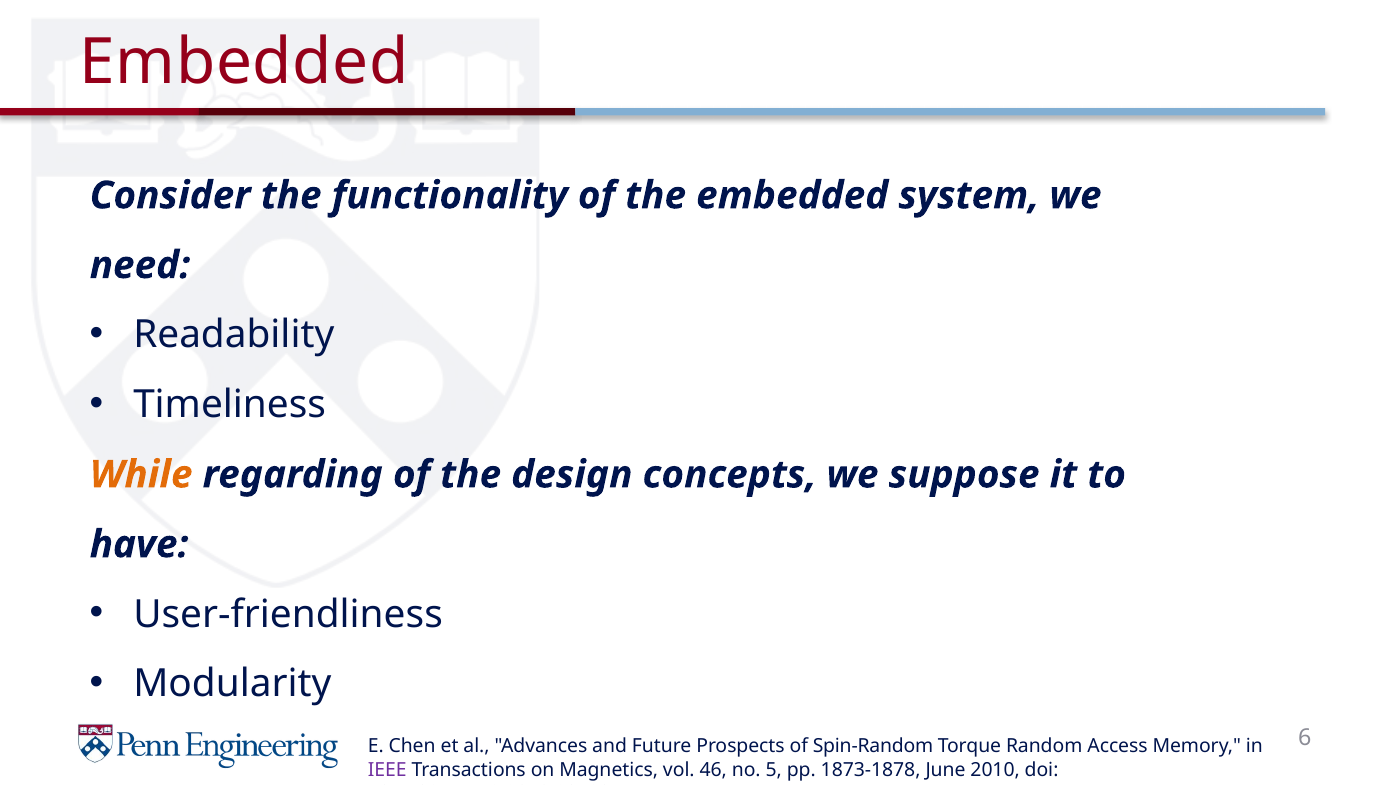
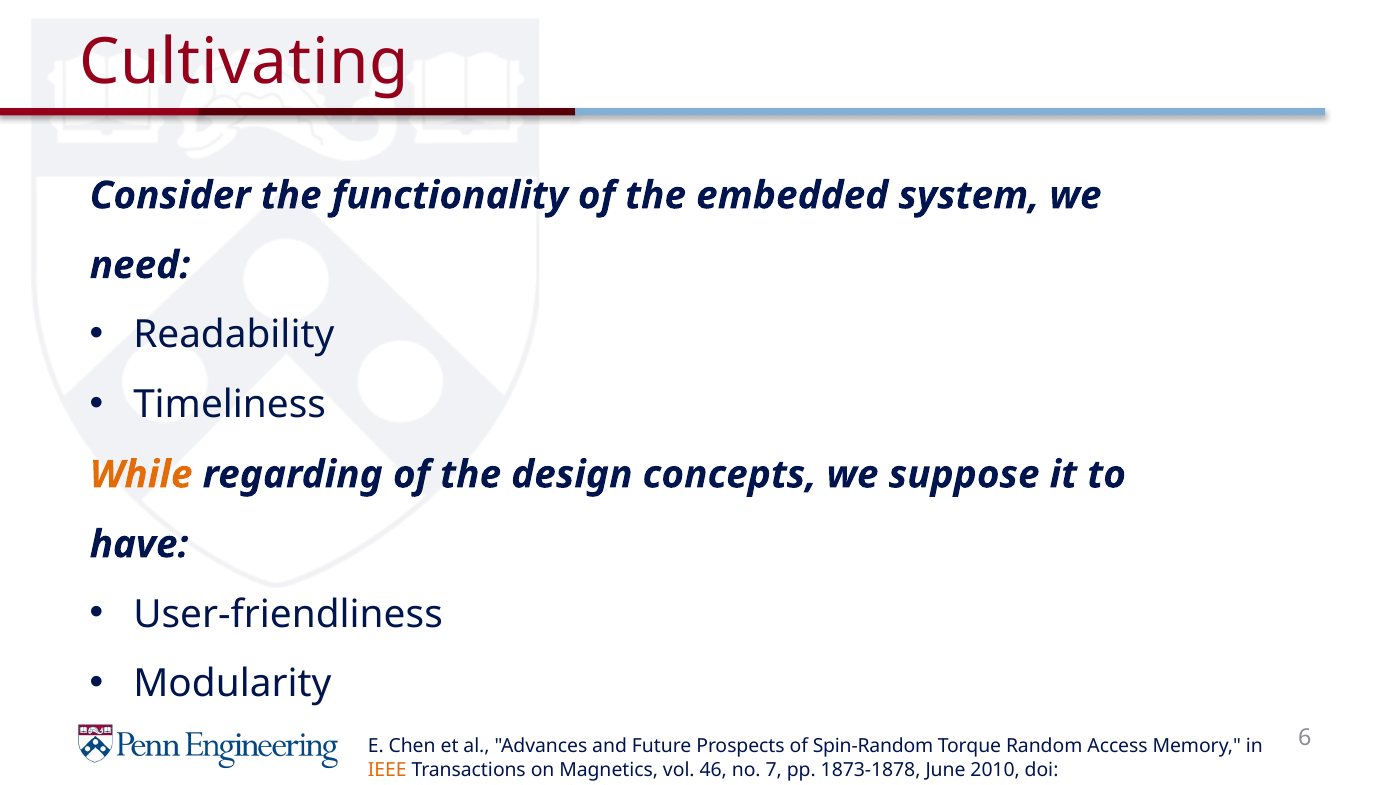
Embedded: Embedded -> Cultivating (244, 62)
IEEE colour: purple -> orange (387, 770)
5: 5 -> 7 (774, 770)
